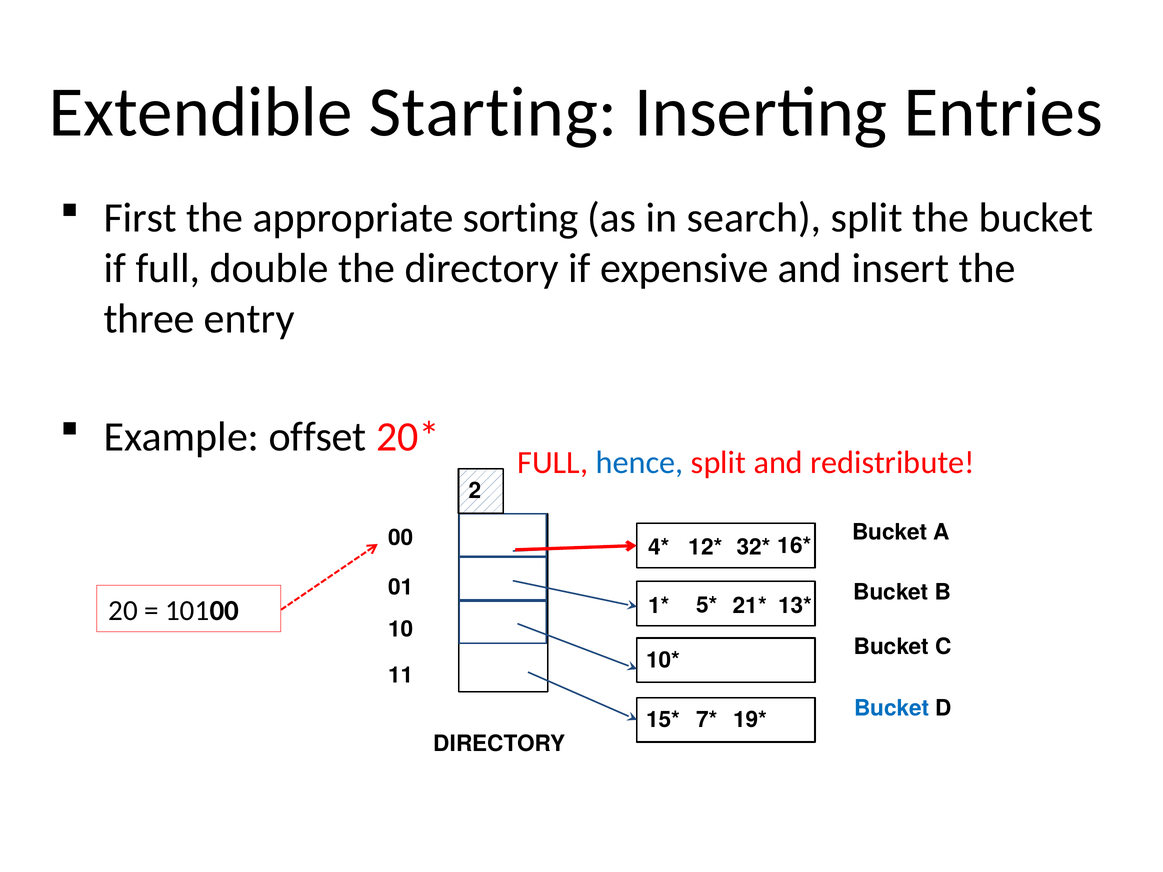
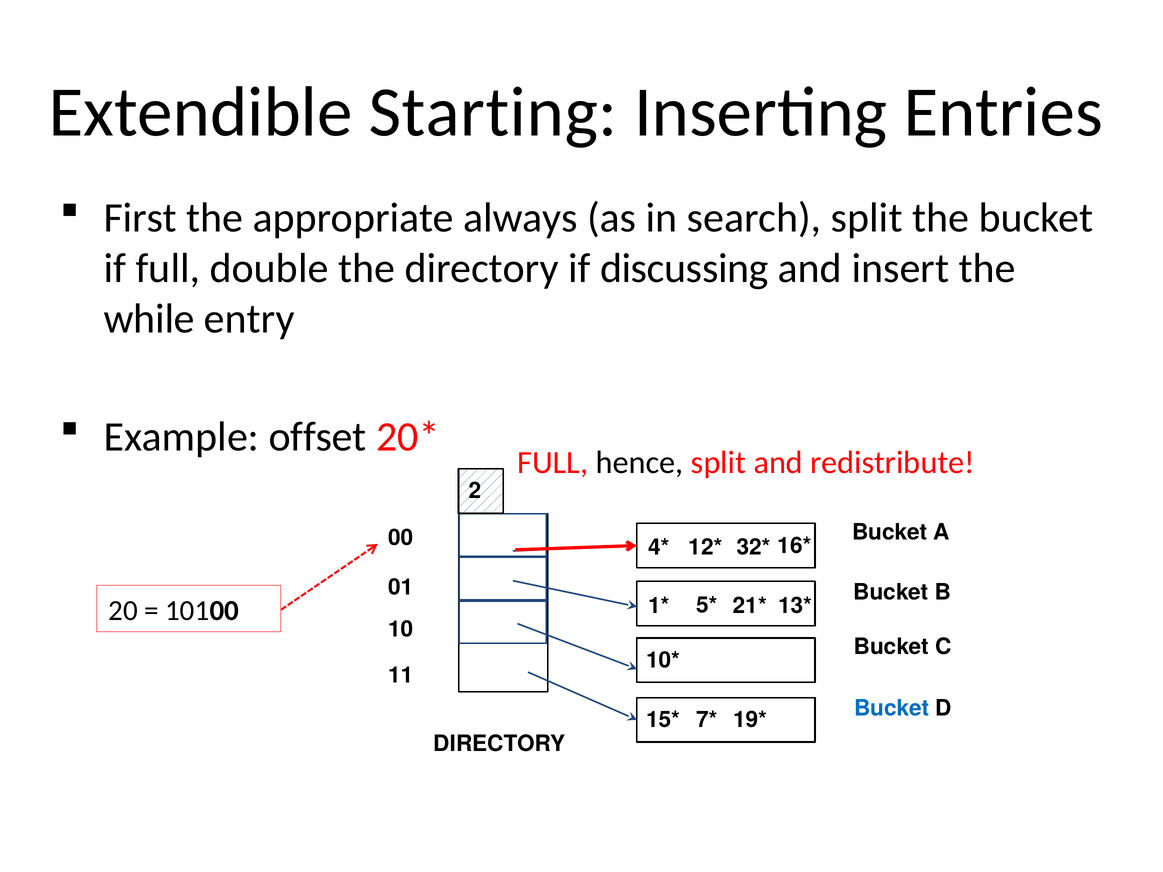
sorting: sorting -> always (520, 218)
expensive: expensive -> discussing (684, 269)
three: three -> while (149, 319)
hence colour: blue -> black (640, 463)
